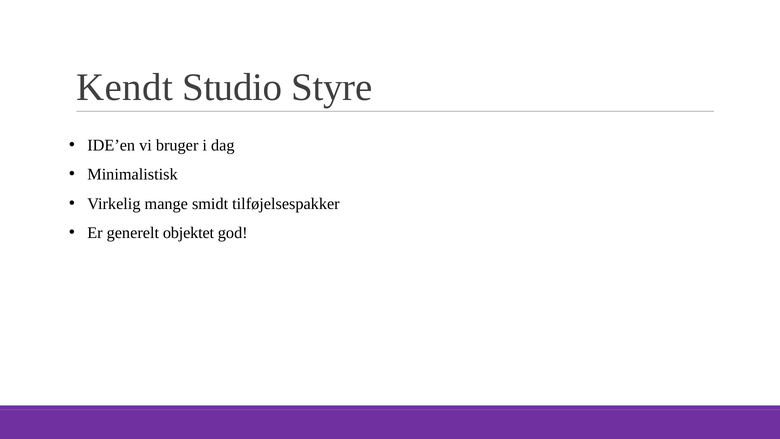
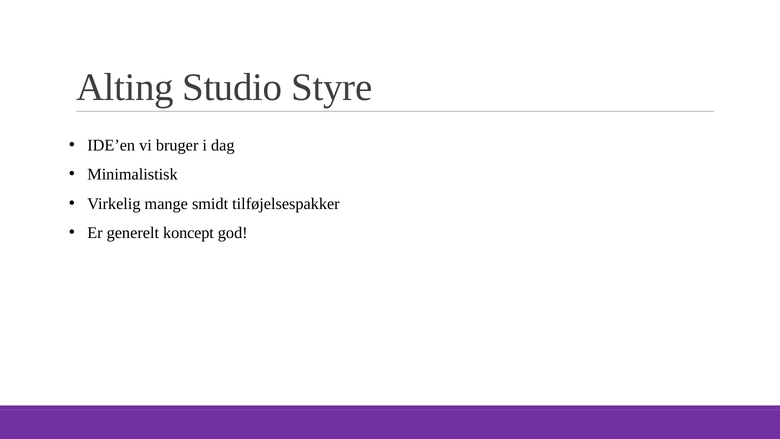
Kendt: Kendt -> Alting (125, 87)
objektet: objektet -> koncept (188, 233)
